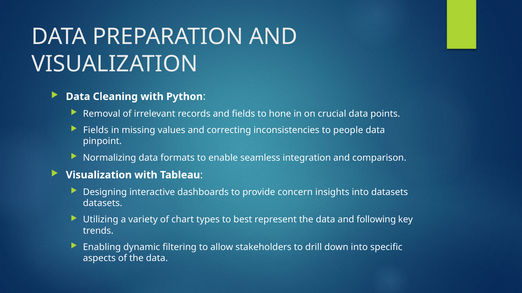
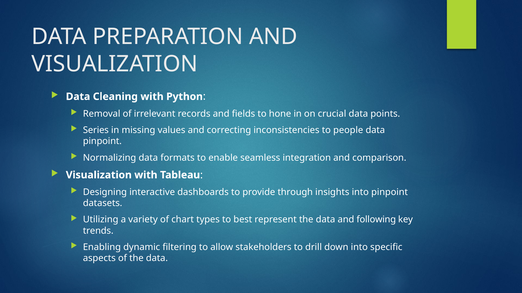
Fields: Fields -> Series (96, 130)
concern: concern -> through (295, 192)
into datasets: datasets -> pinpoint (390, 192)
